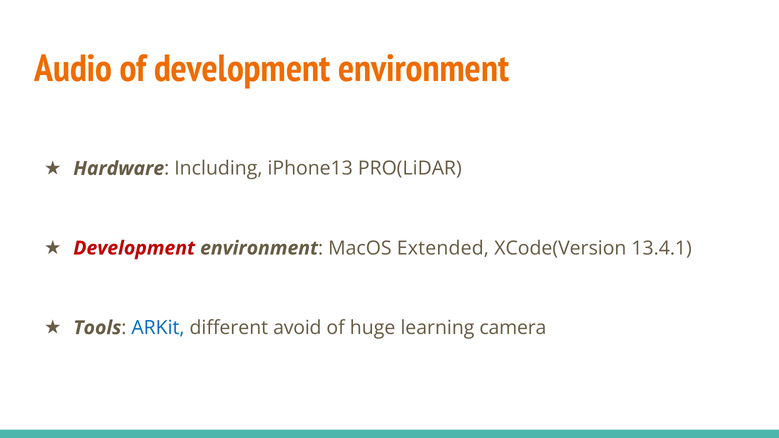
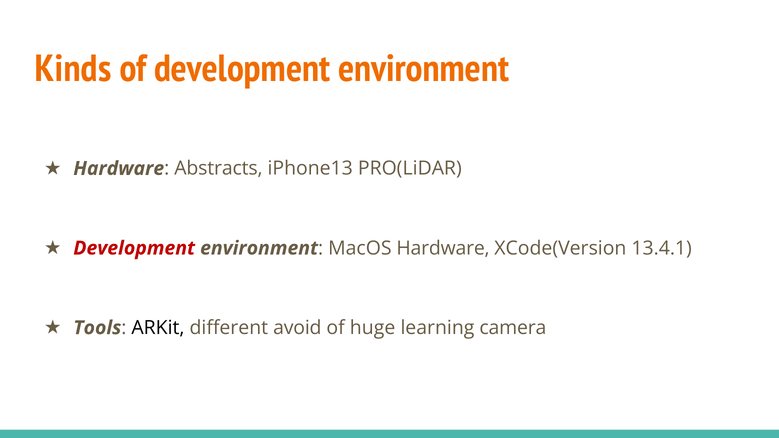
Audio: Audio -> Kinds (73, 69)
Including: Including -> Abstracts (218, 169)
MacOS Extended: Extended -> Hardware (443, 248)
ARKit colour: blue -> black (158, 328)
